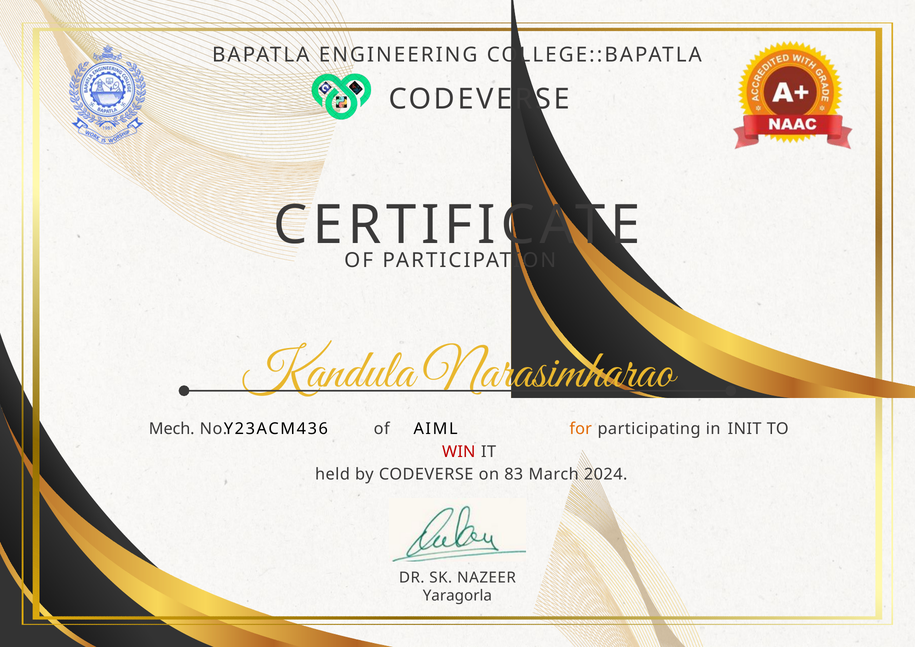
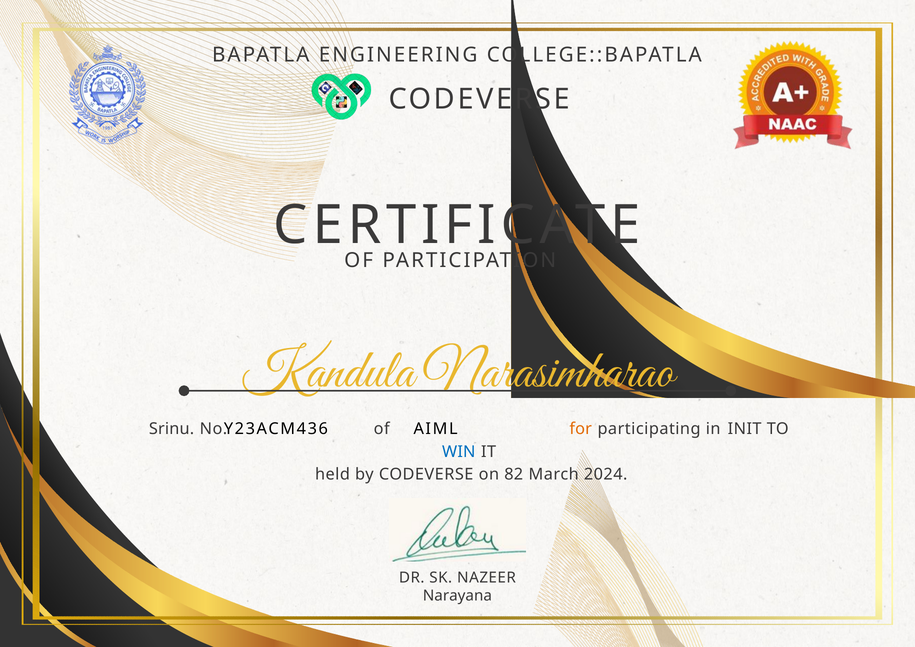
Mech: Mech -> Srinu (172, 429)
WIN colour: red -> blue (459, 451)
83: 83 -> 82 (514, 474)
Yaragorla: Yaragorla -> Narayana (457, 595)
